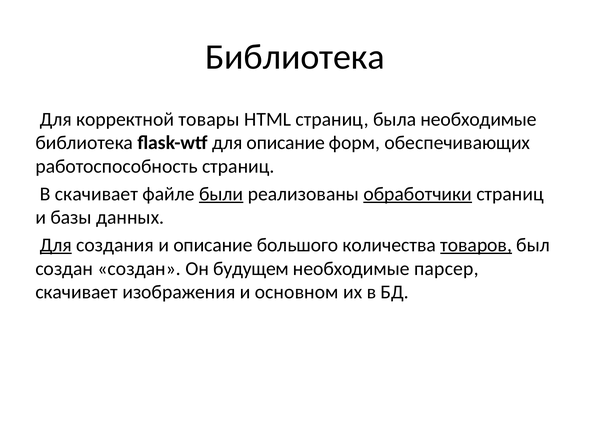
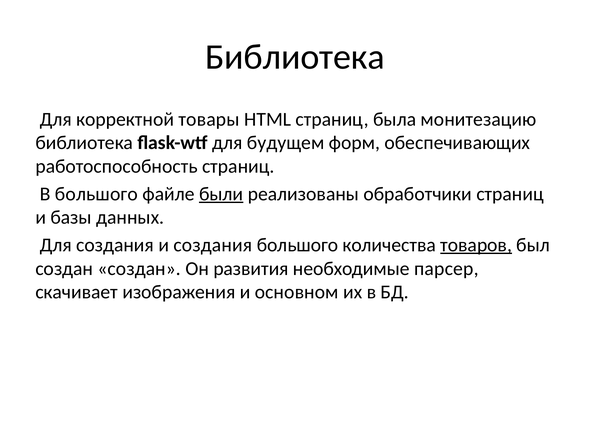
была необходимые: необходимые -> монитезацию (479, 119)
для описание: описание -> будущем (286, 143)
В скачивает: скачивает -> большого (96, 194)
обработчики underline: present -> none (418, 194)
Для underline: present -> none (56, 245)
и описание: описание -> создания (213, 245)
будущем: будущем -> развития (251, 269)
